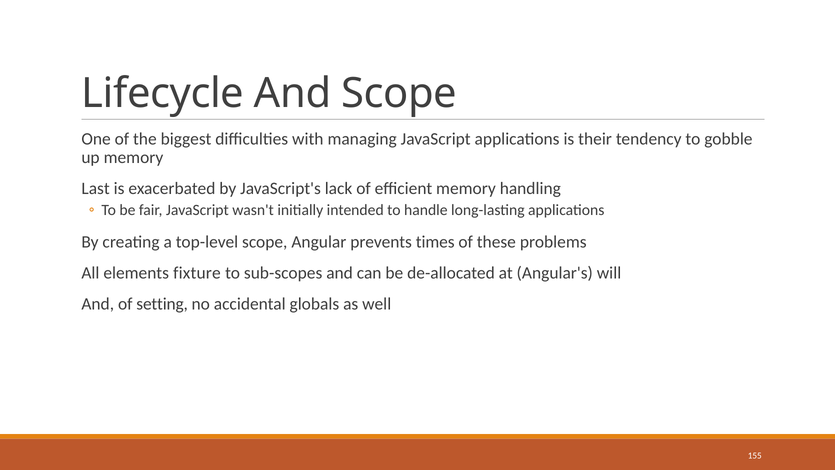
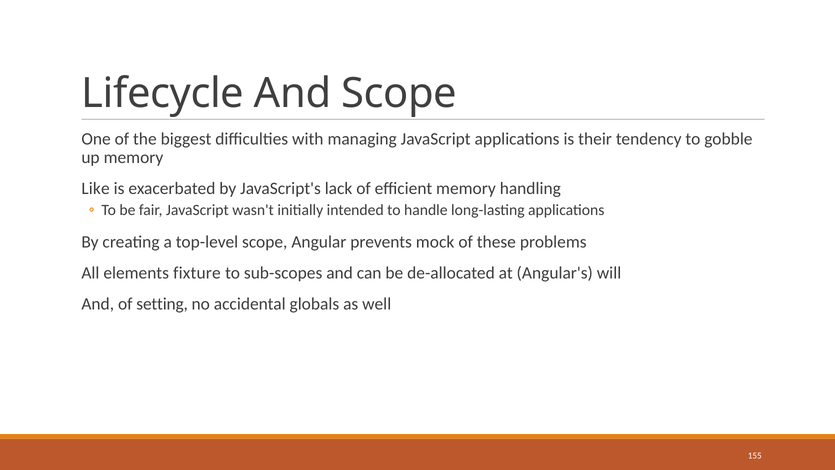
Last: Last -> Like (96, 189)
times: times -> mock (435, 242)
